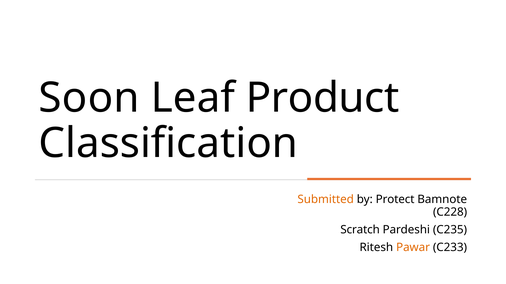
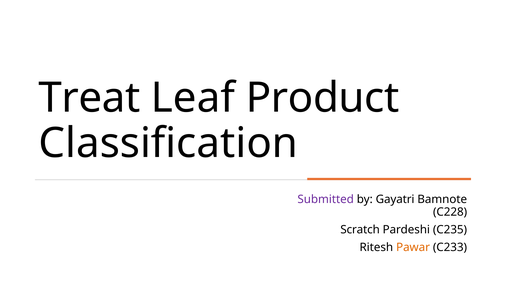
Soon: Soon -> Treat (89, 98)
Submitted colour: orange -> purple (326, 200)
Protect: Protect -> Gayatri (395, 200)
